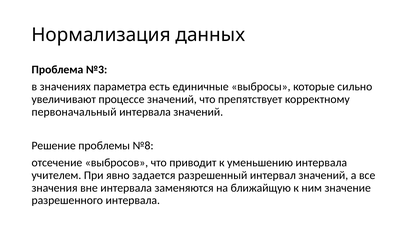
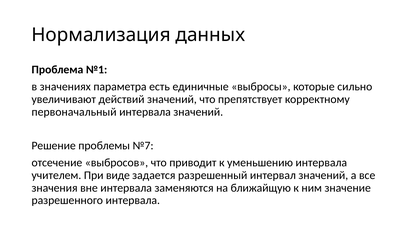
№3: №3 -> №1 (97, 70)
процессе: процессе -> действий (122, 99)
№8: №8 -> №7 (143, 146)
явно: явно -> виде (118, 175)
